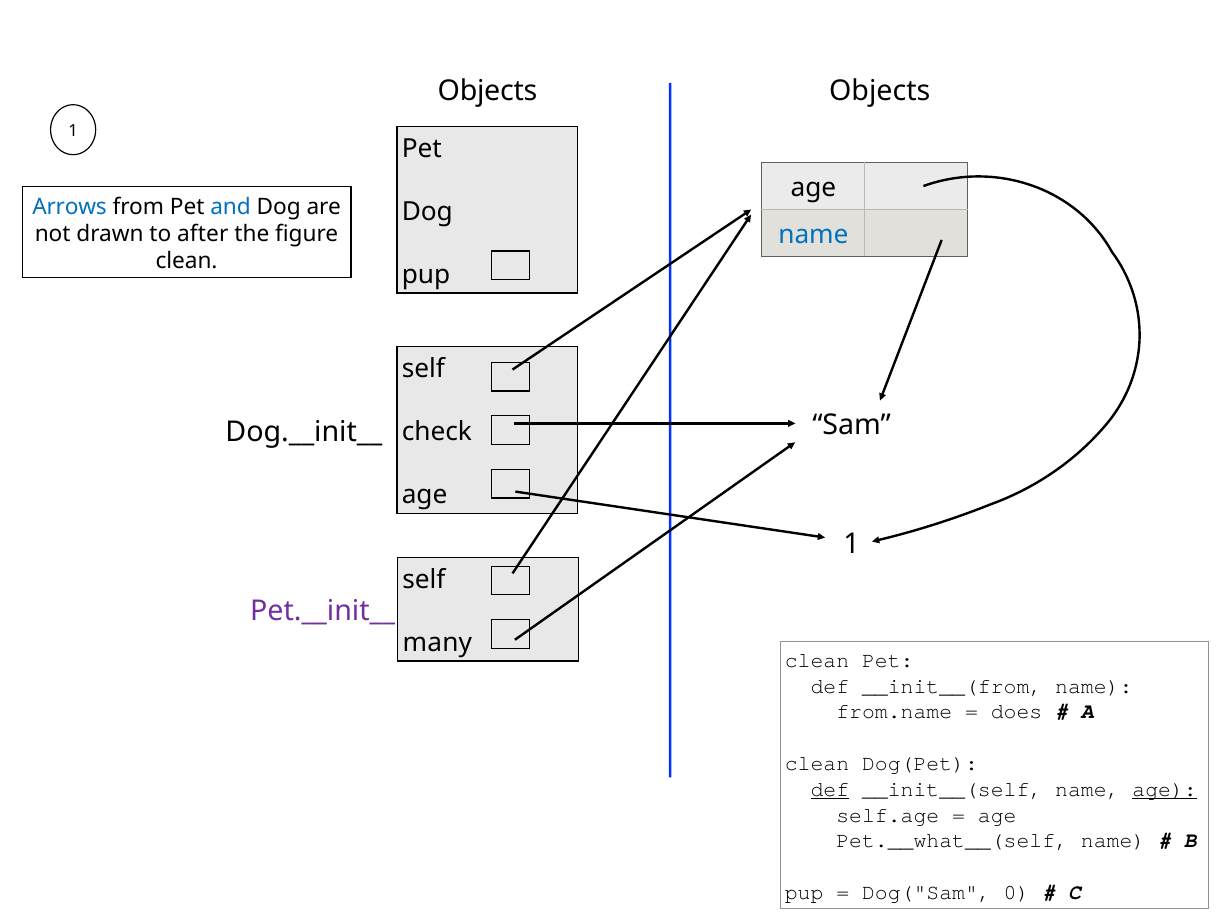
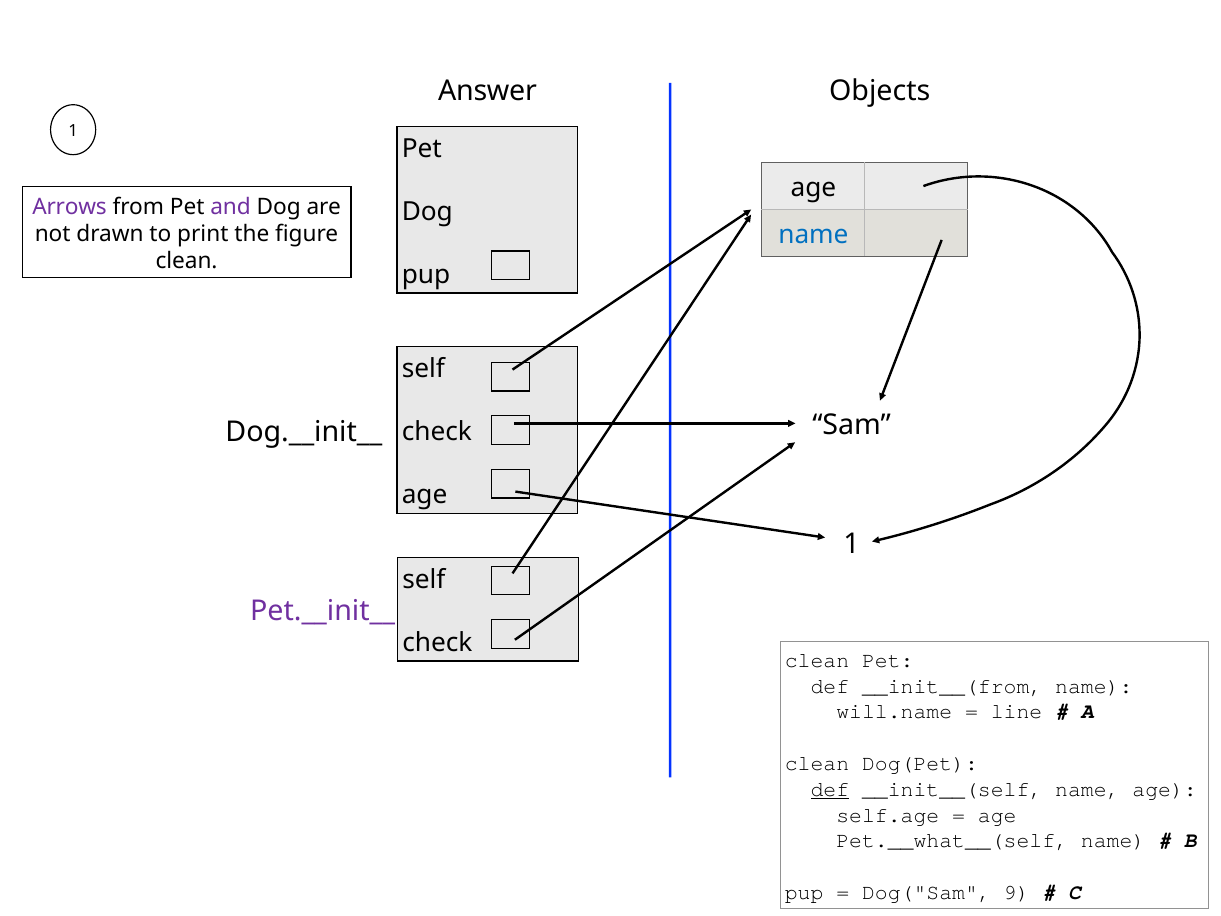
Objects: Objects -> Answer (487, 91)
Arrows colour: blue -> purple (70, 207)
and colour: blue -> purple (231, 207)
after: after -> print (203, 234)
many: many -> check (437, 642)
from.name: from.name -> will.name (894, 712)
does: does -> line (1017, 712)
age underline: present -> none (1165, 789)
0: 0 -> 9 (1017, 892)
